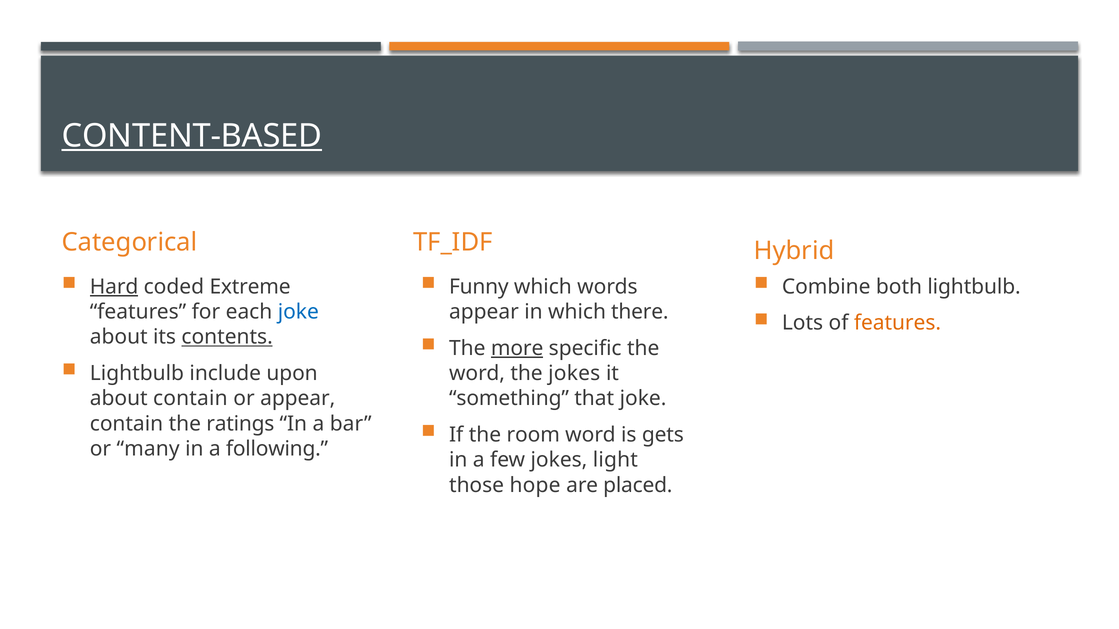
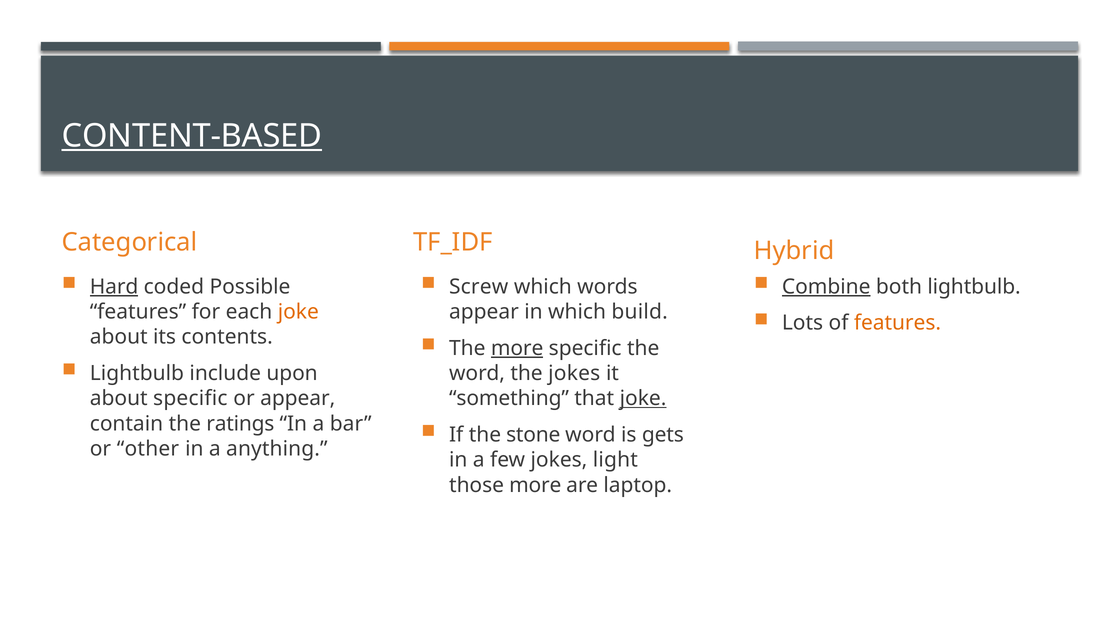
Extreme: Extreme -> Possible (250, 287)
Funny: Funny -> Screw (479, 287)
Combine underline: none -> present (826, 287)
joke colour: blue -> orange (298, 312)
there: there -> build (640, 312)
contents underline: present -> none (227, 337)
about contain: contain -> specific (190, 399)
joke underline: none -> present (643, 399)
room: room -> stone (533, 435)
many: many -> other (148, 449)
following: following -> anything (277, 449)
those hope: hope -> more (535, 485)
placed: placed -> laptop (638, 485)
